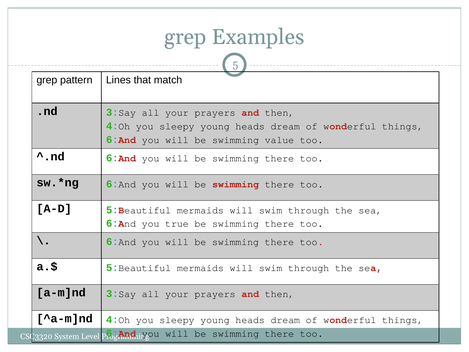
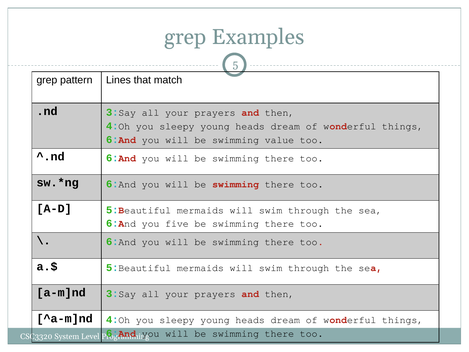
true: true -> five (177, 224)
